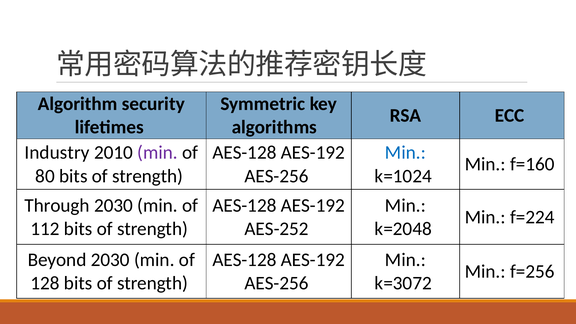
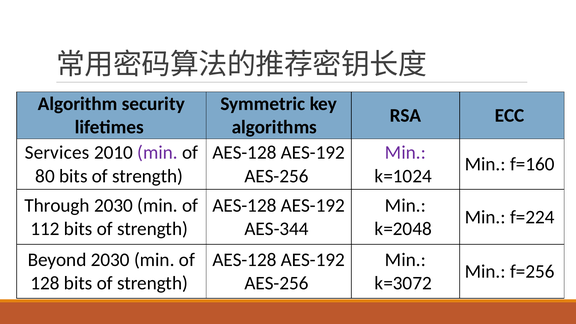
Industry: Industry -> Services (57, 153)
Min colour: blue -> purple (405, 153)
AES-252: AES-252 -> AES-344 (277, 229)
